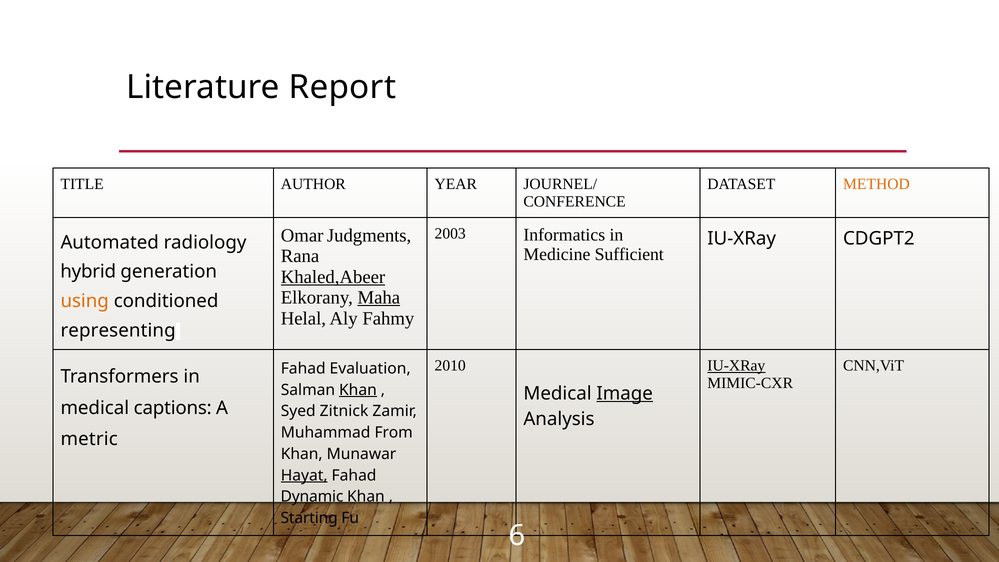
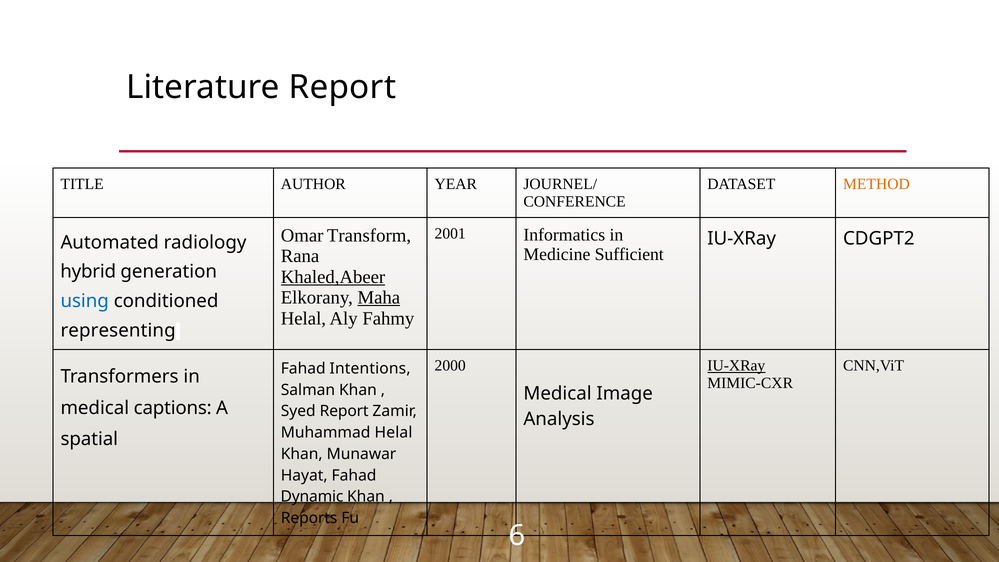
2003: 2003 -> 2001 (450, 234)
Judgments: Judgments -> Transform (369, 235)
using colour: orange -> blue (85, 301)
2010: 2010 -> 2000 (450, 366)
Evaluation: Evaluation -> Intentions (370, 369)
Khan underline: present -> none (358, 390)
Image underline: present -> none (625, 393)
Syed Zitnick: Zitnick -> Report (344, 411)
Muhammad From: From -> Helal (394, 433)
metric: metric -> spatial (89, 439)
Hayat underline: present -> none (304, 475)
Starting: Starting -> Reports (309, 518)
